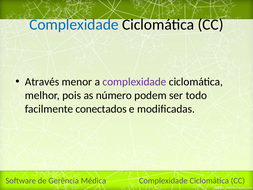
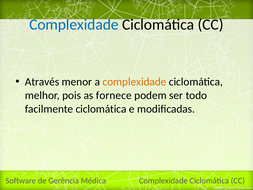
complexidade colour: purple -> orange (134, 82)
número: número -> fornece (114, 95)
facilmente conectados: conectados -> ciclomática (101, 109)
